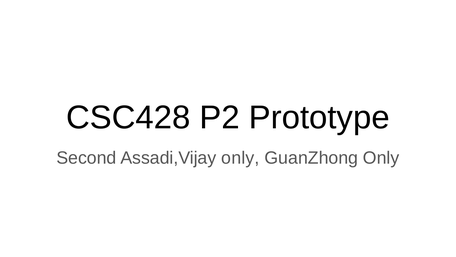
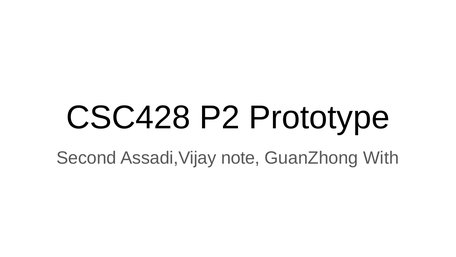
Assadi,Vijay only: only -> note (241, 158)
GuanZhong Only: Only -> With (381, 158)
